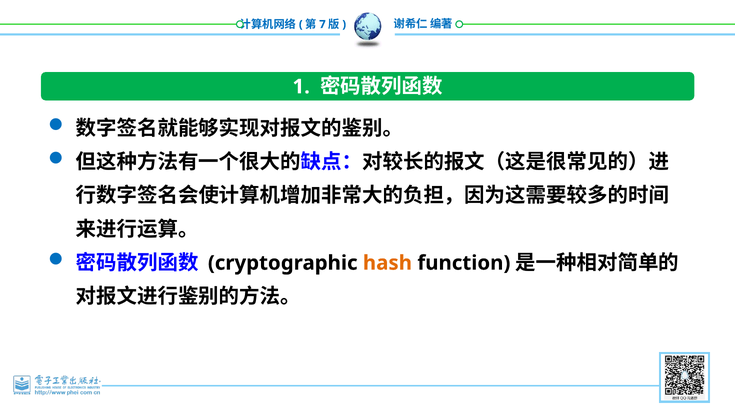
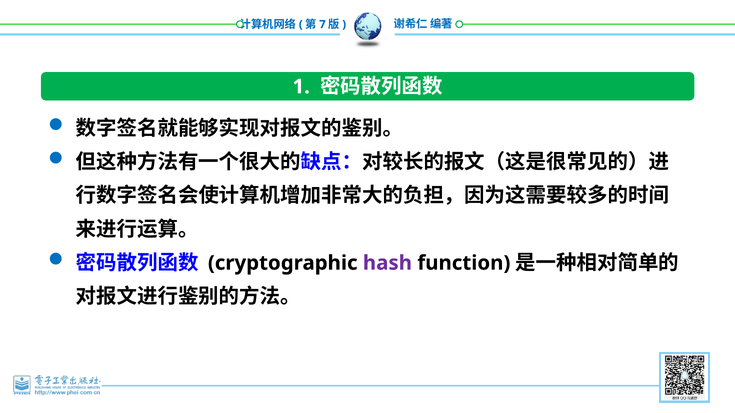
hash colour: orange -> purple (387, 263)
